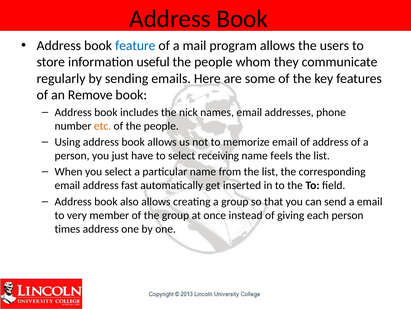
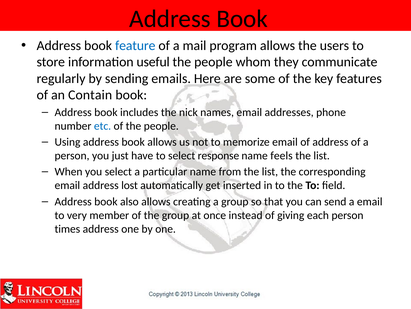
Remove: Remove -> Contain (90, 95)
etc colour: orange -> blue (103, 126)
receiving: receiving -> response (218, 155)
fast: fast -> lost (130, 185)
